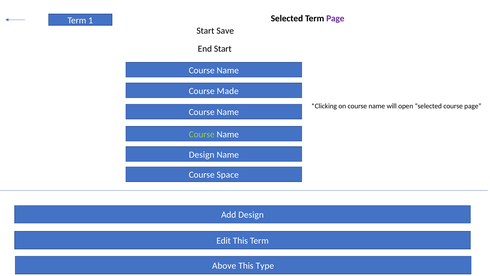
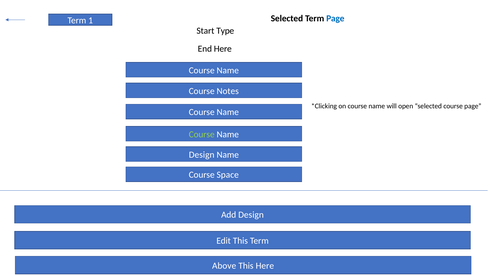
Page colour: purple -> blue (335, 19)
Save: Save -> Type (225, 31)
End Start: Start -> Here (223, 49)
Made: Made -> Notes (228, 91)
This Type: Type -> Here (265, 265)
